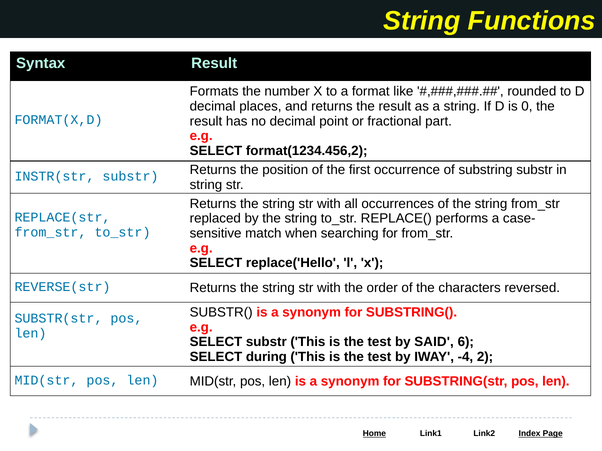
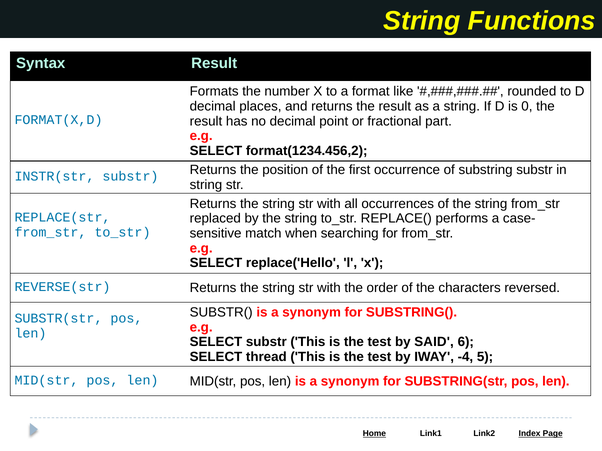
during: during -> thread (266, 357)
2: 2 -> 5 (485, 357)
